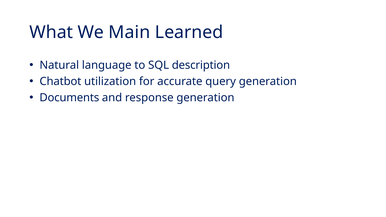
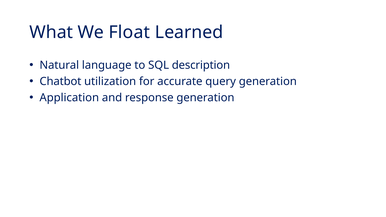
Main: Main -> Float (129, 32)
Documents: Documents -> Application (69, 98)
